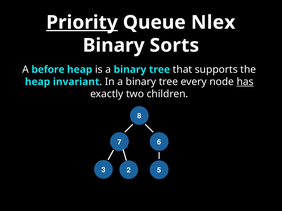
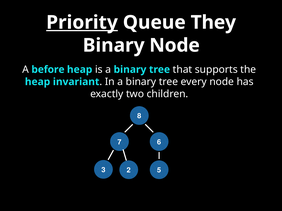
Nlex: Nlex -> They (213, 22)
Binary Sorts: Sorts -> Node (175, 45)
has underline: present -> none (245, 82)
